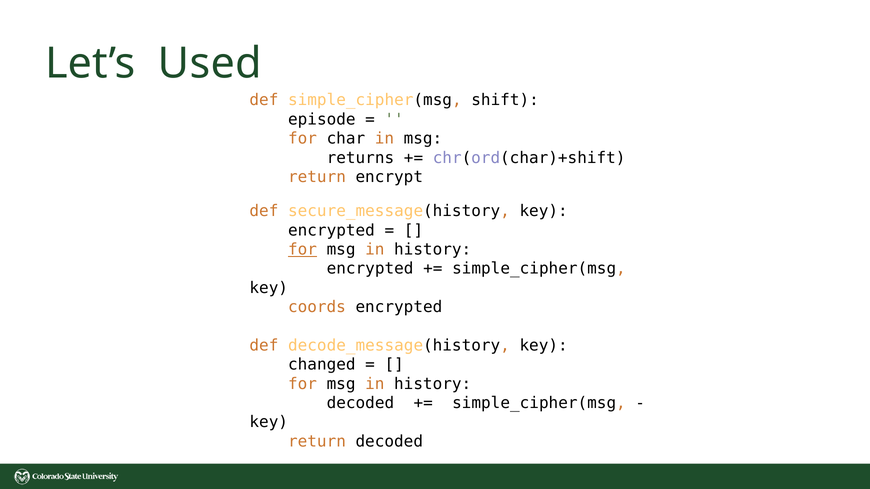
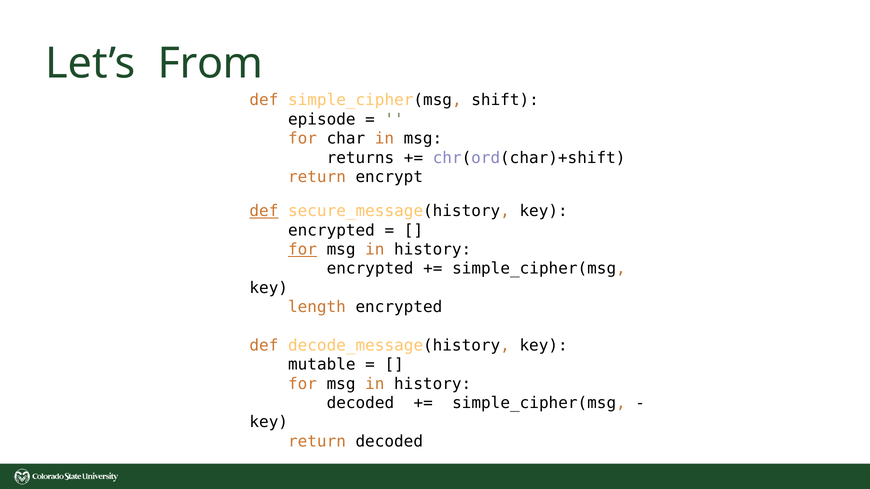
Used: Used -> From (210, 63)
def underline: none -> present (264, 211)
coords: coords -> length (317, 307)
changed: changed -> mutable (322, 365)
